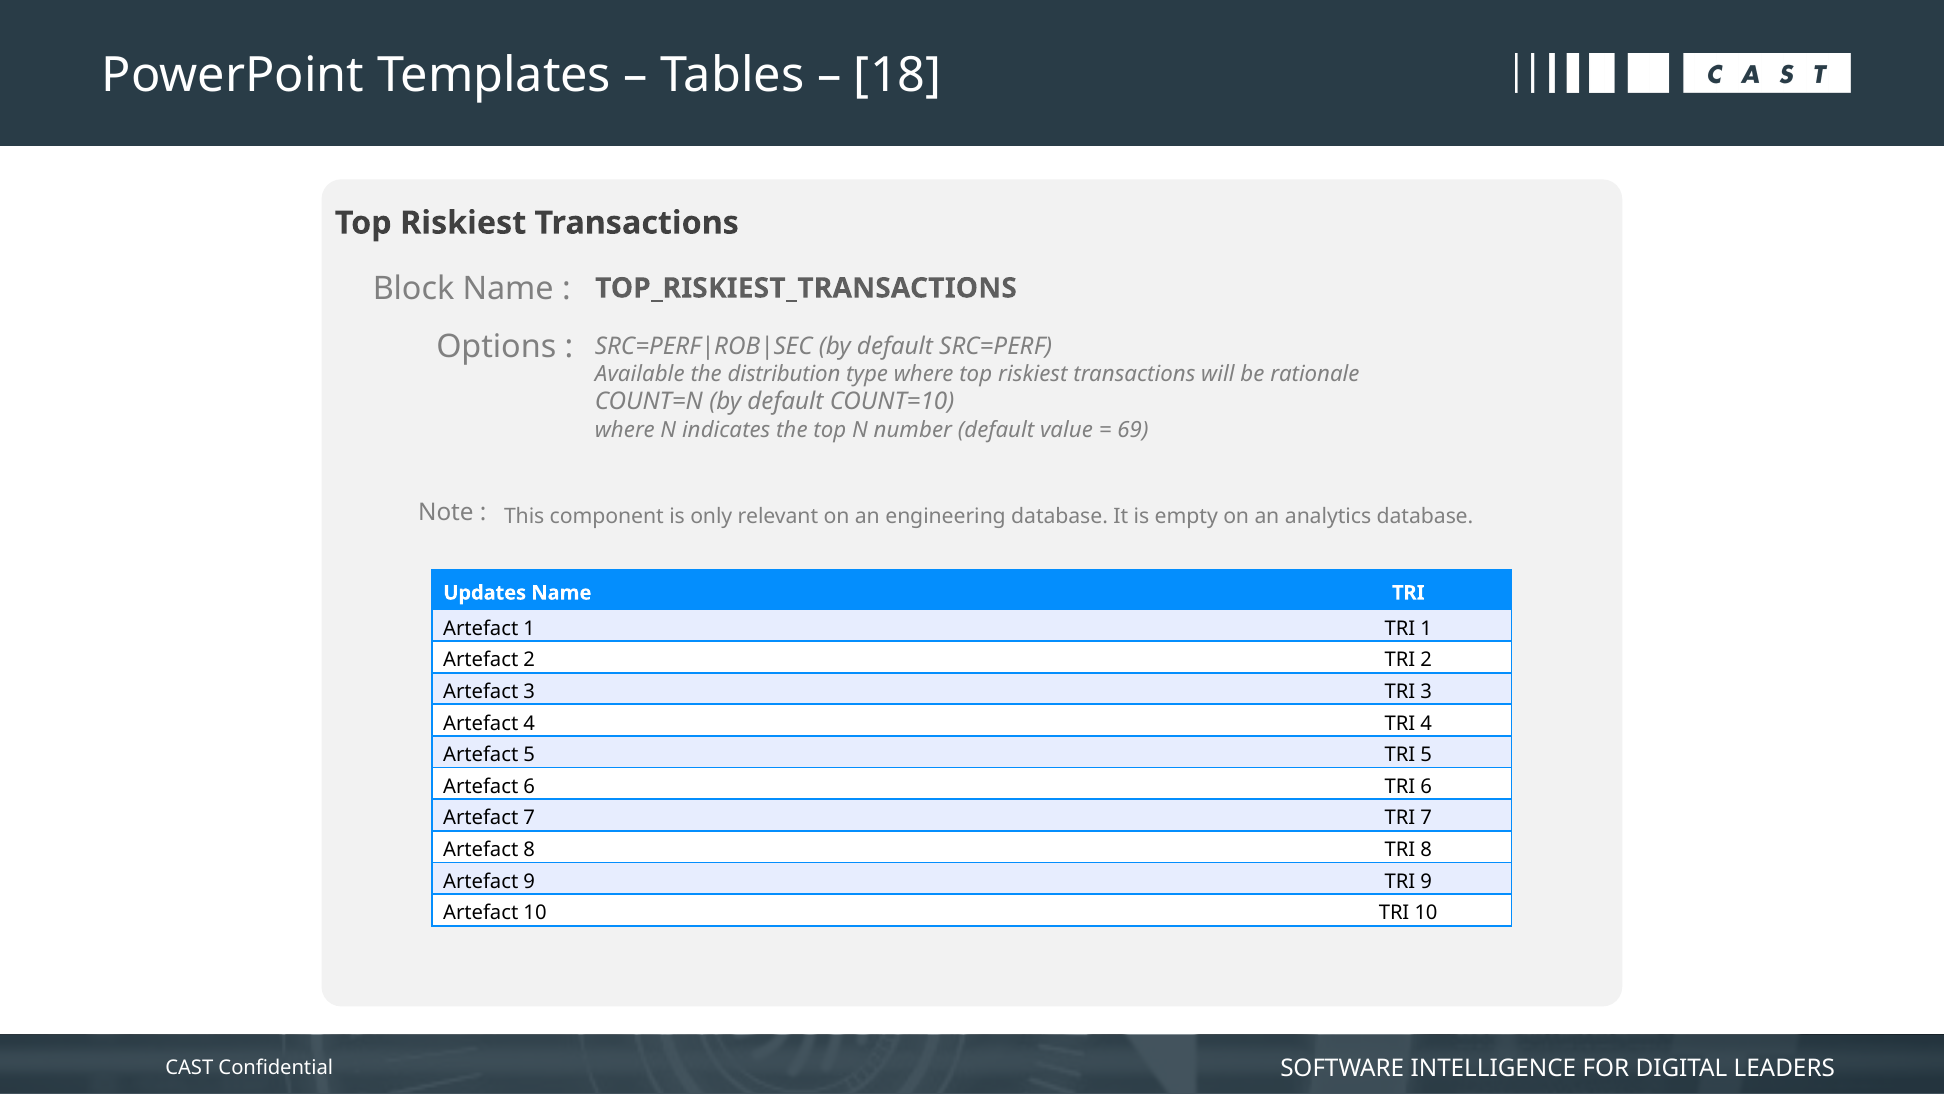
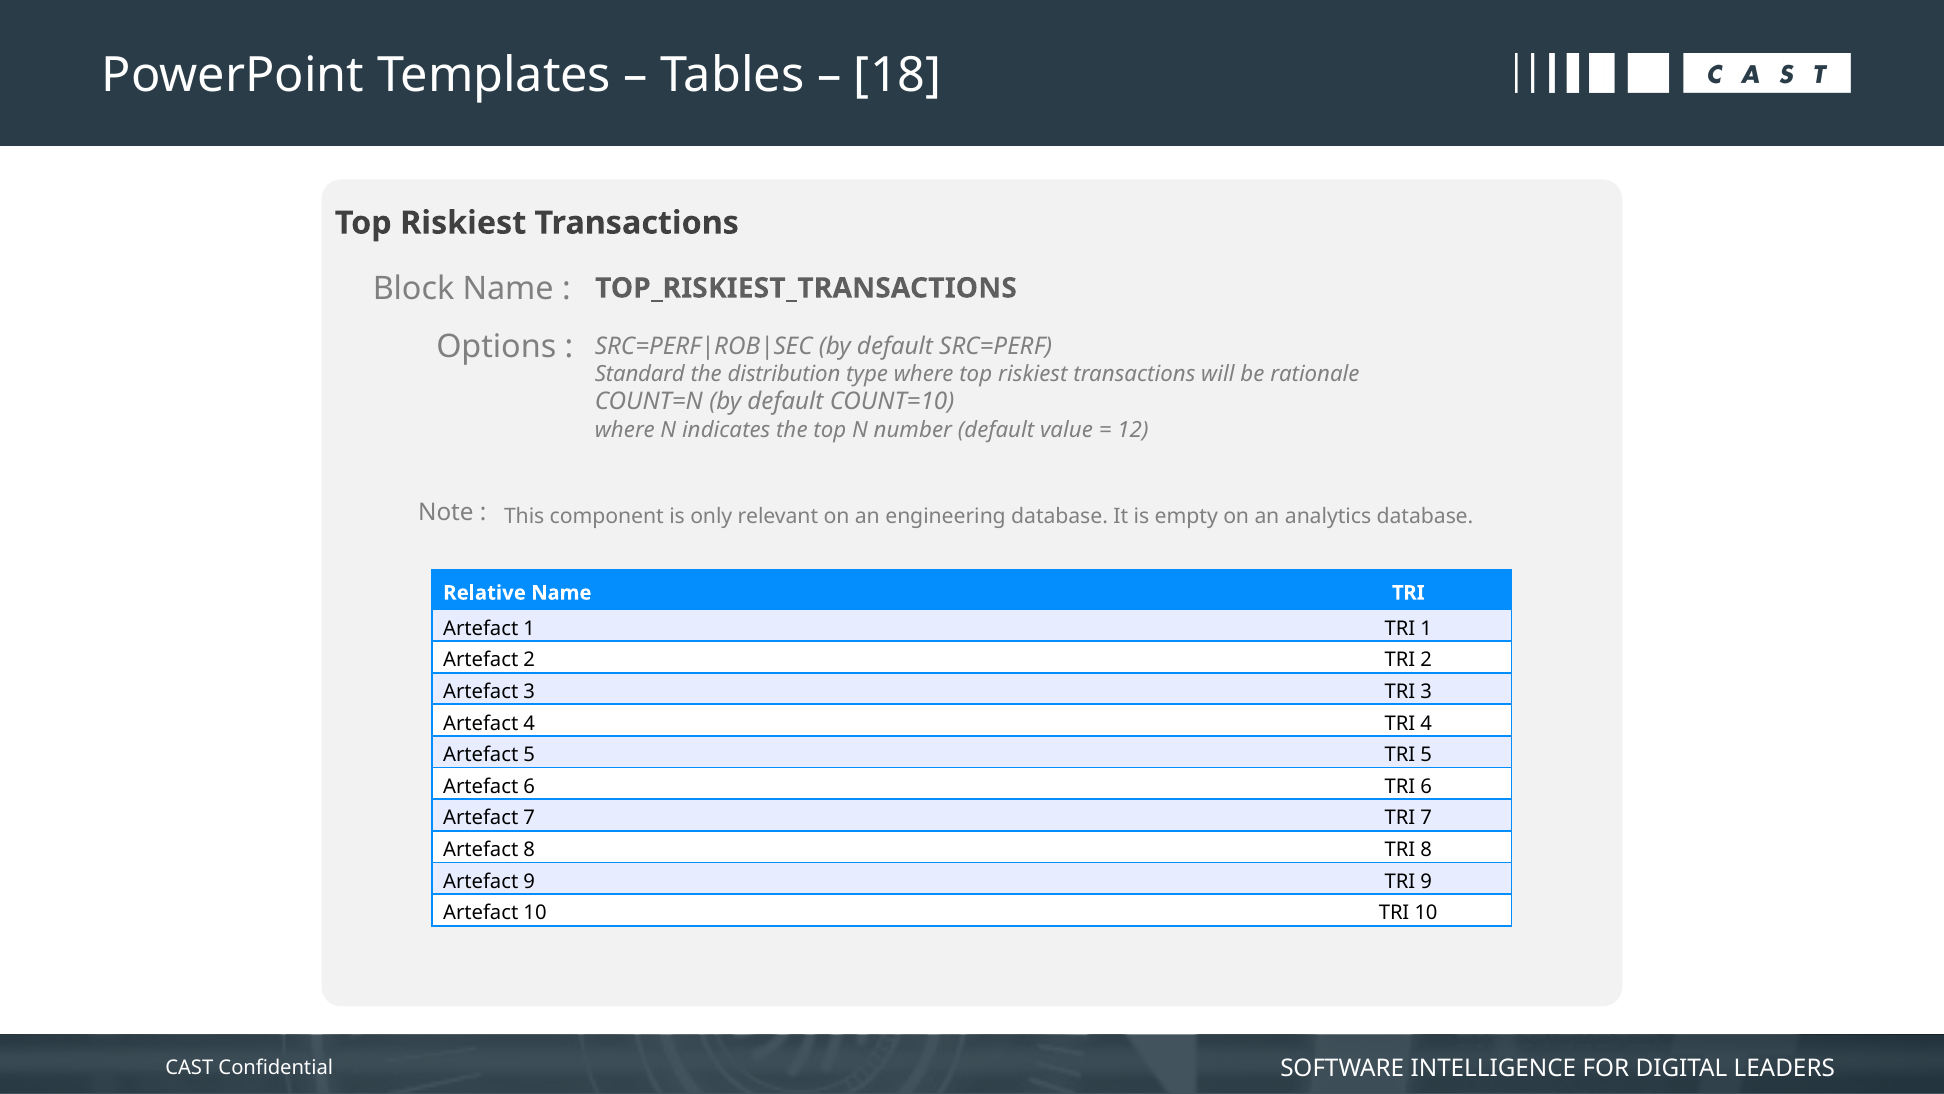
Available: Available -> Standard (640, 374)
69: 69 -> 12 (1133, 430)
Updates: Updates -> Relative (485, 593)
